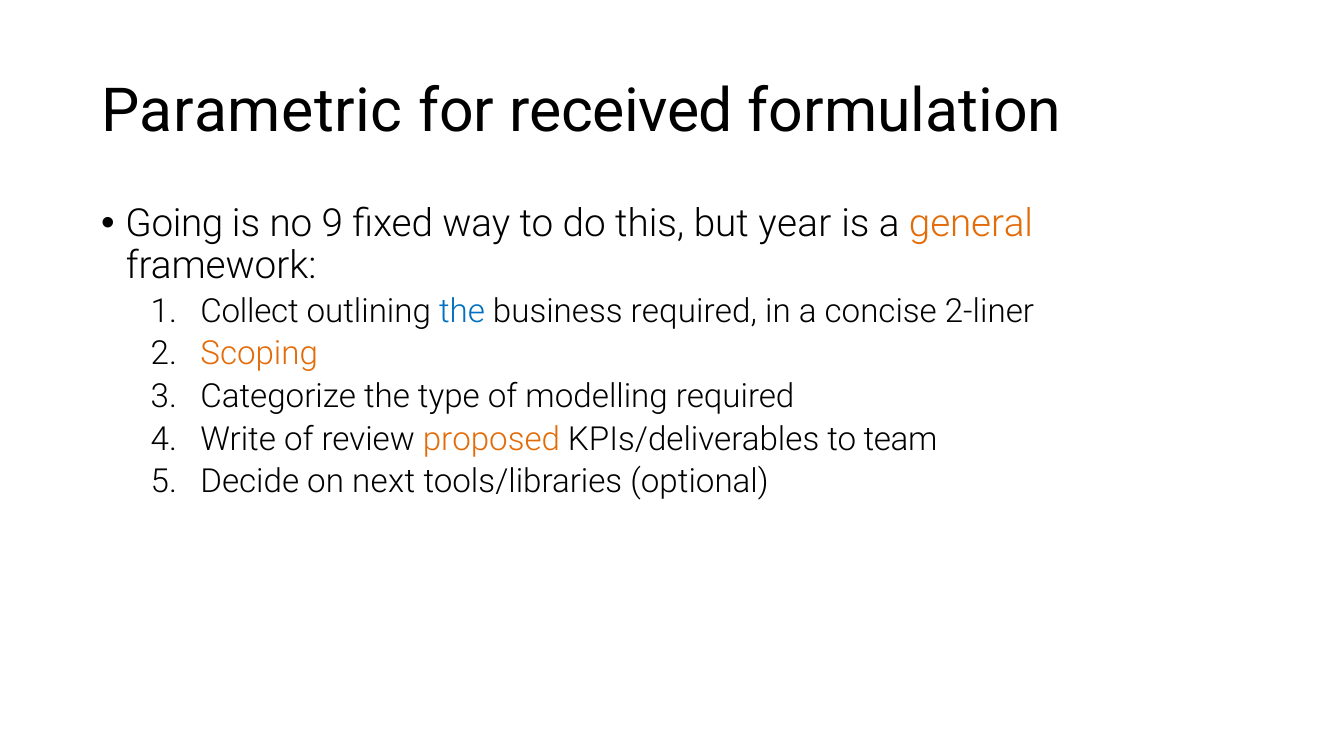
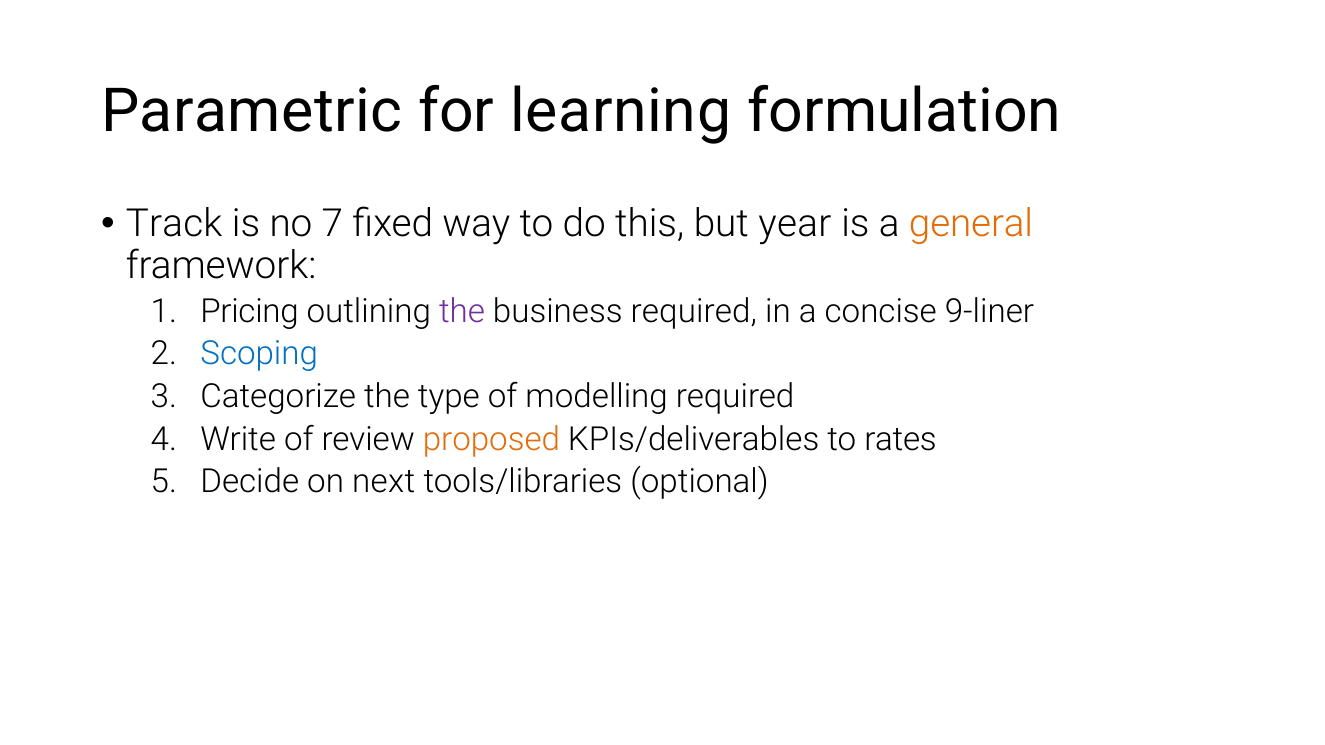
received: received -> learning (621, 111)
Going: Going -> Track (174, 224)
9: 9 -> 7 (332, 224)
Collect: Collect -> Pricing (250, 311)
the colour: blue -> purple (462, 311)
2-liner: 2-liner -> 9-liner (989, 311)
Scoping colour: orange -> blue (259, 354)
team: team -> rates (900, 439)
